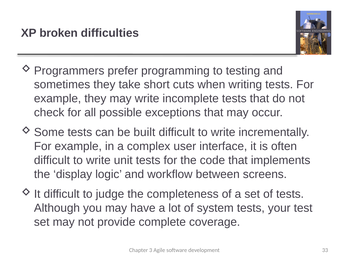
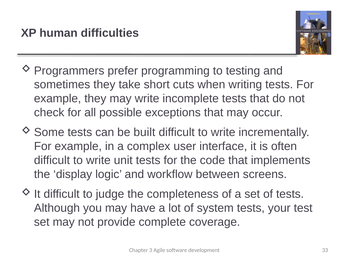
broken: broken -> human (59, 33)
